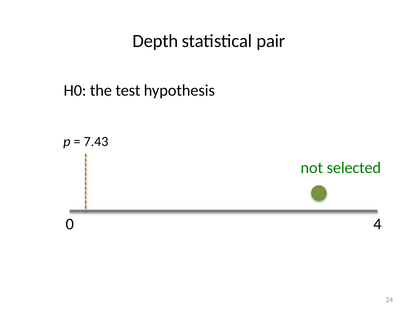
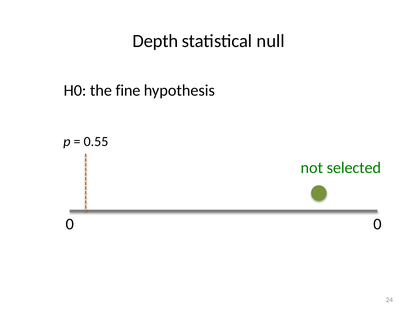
pair: pair -> null (271, 41)
test: test -> fine (128, 90)
7.43: 7.43 -> 0.55 (96, 141)
0 4: 4 -> 0 (377, 224)
